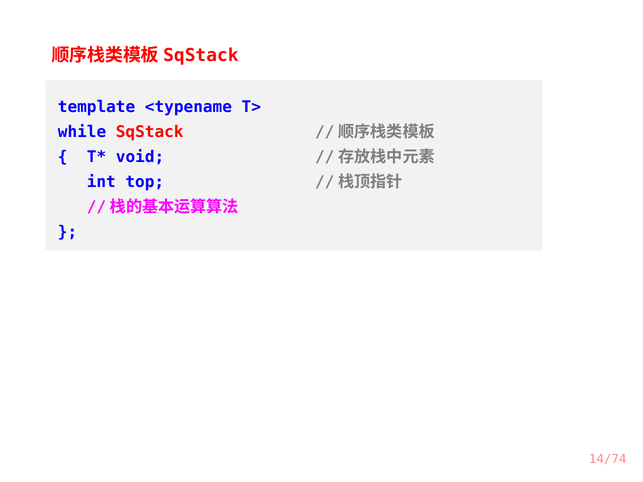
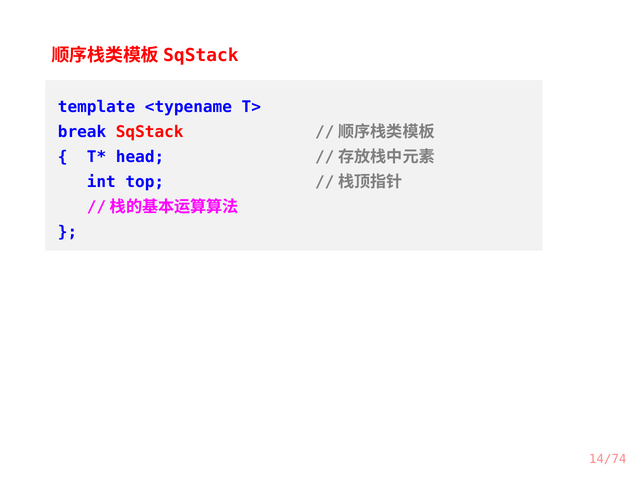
while: while -> break (82, 132)
void: void -> head (140, 157)
